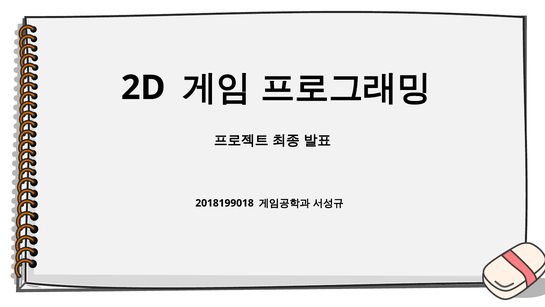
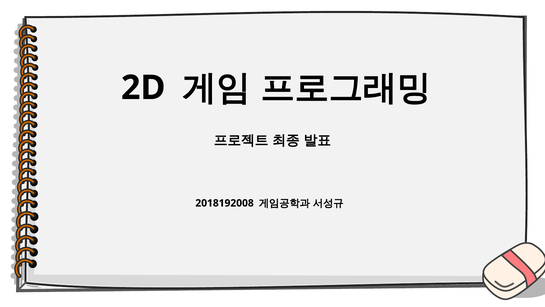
2018199018: 2018199018 -> 2018192008 (225, 203)
